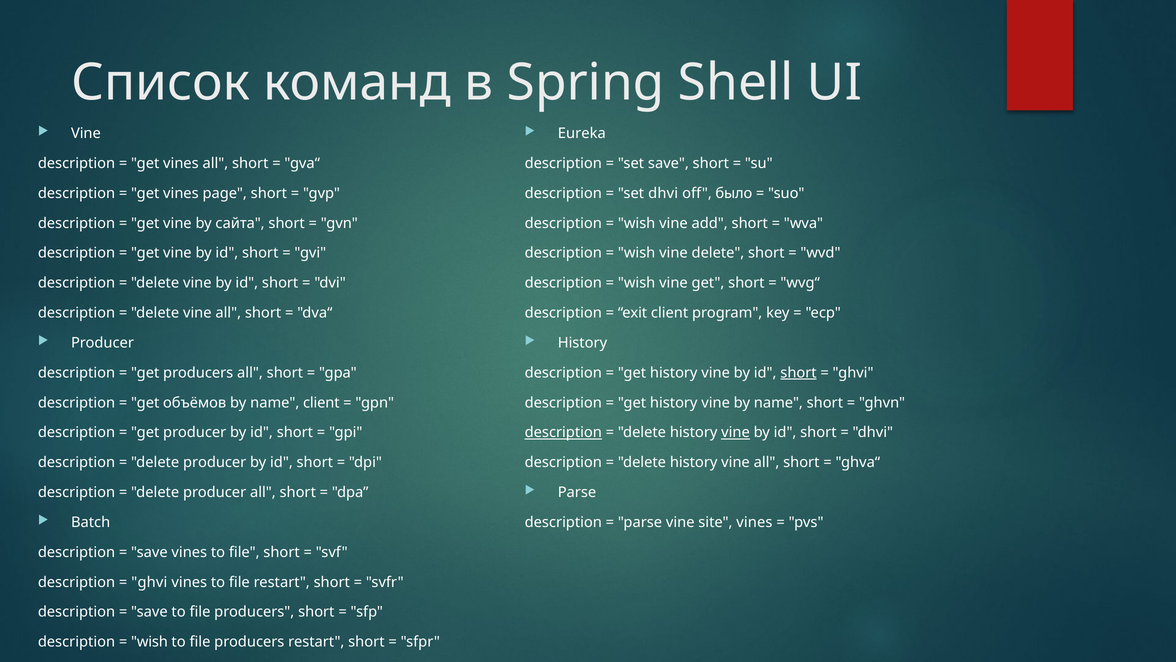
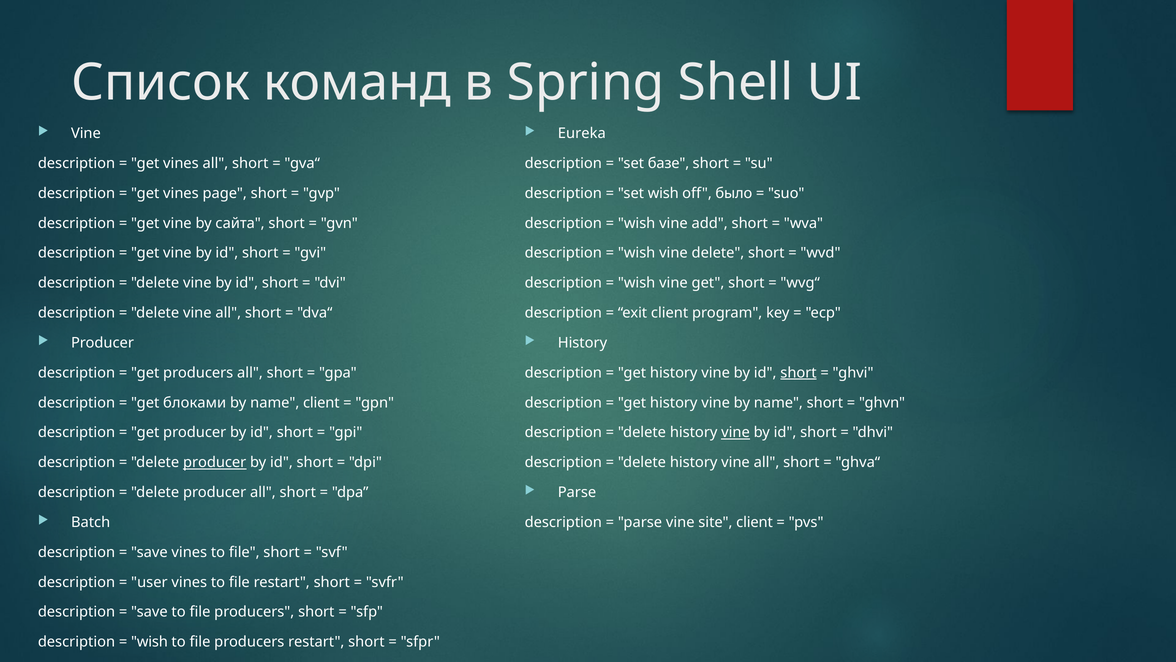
set save: save -> базе (669, 163)
set dhvi: dhvi -> wish (663, 193)
объёмов: объёмов -> блоками (195, 402)
description underline: present -> none (563, 432)
producer underline: none -> present (215, 462)
site vines: vines -> client (755, 522)
ghvi: ghvi -> user (149, 582)
